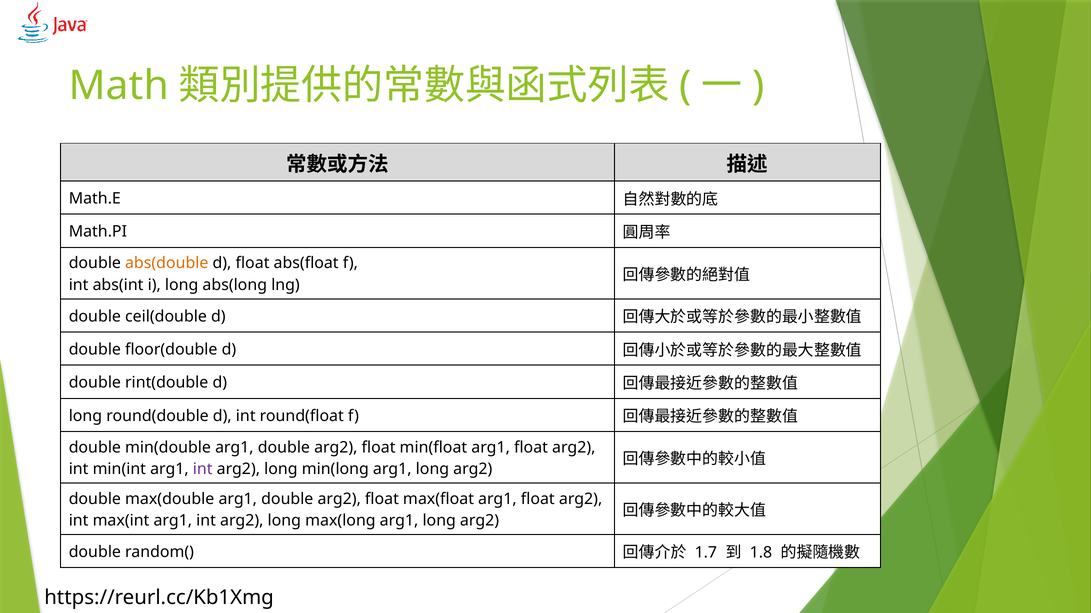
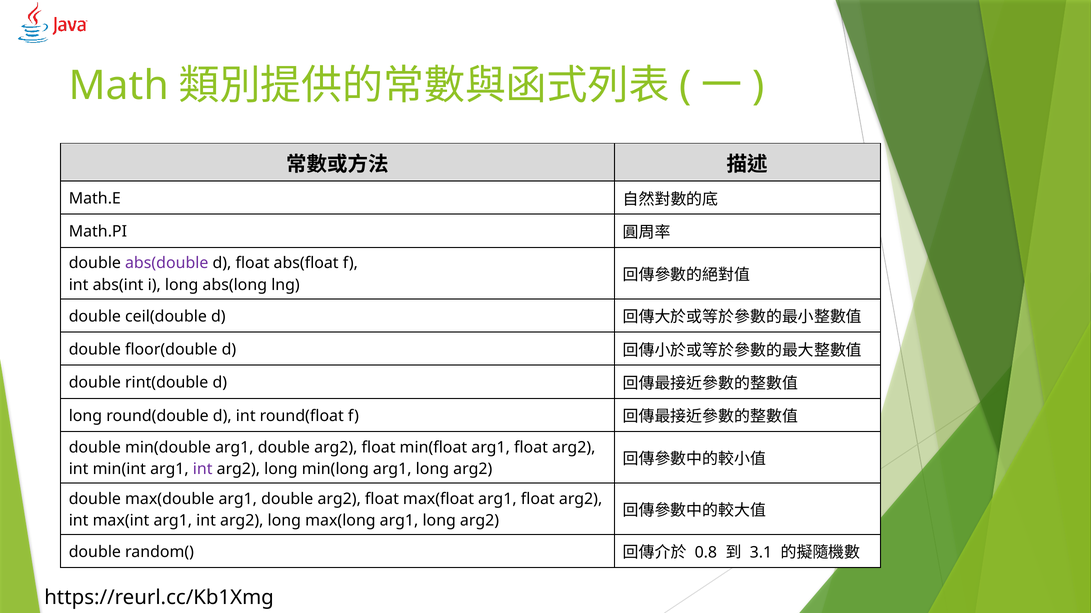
abs(double colour: orange -> purple (167, 263)
1.7: 1.7 -> 0.8 (706, 553)
1.8: 1.8 -> 3.1 (761, 553)
